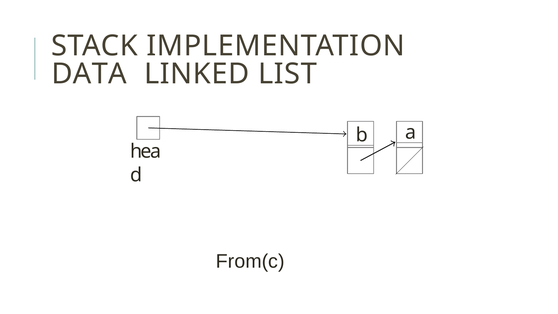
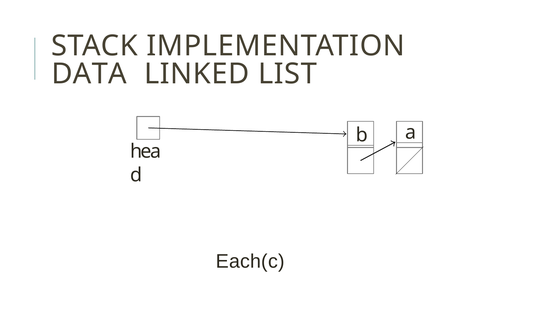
From(c: From(c -> Each(c (250, 261)
